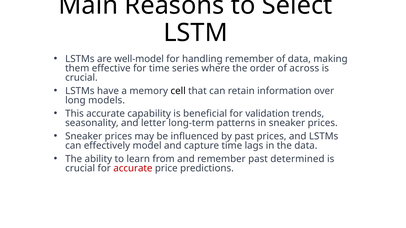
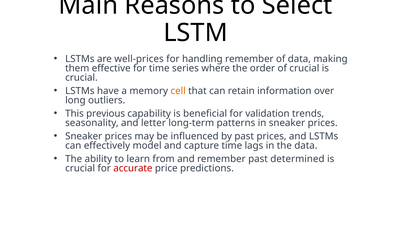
well-model: well-model -> well-prices (139, 59)
of across: across -> crucial (304, 68)
cell colour: black -> orange (178, 91)
models: models -> outliers (107, 101)
This accurate: accurate -> previous (106, 114)
